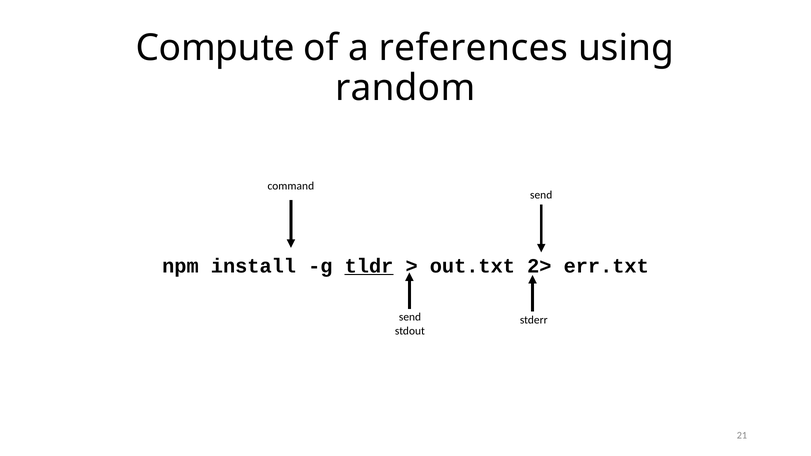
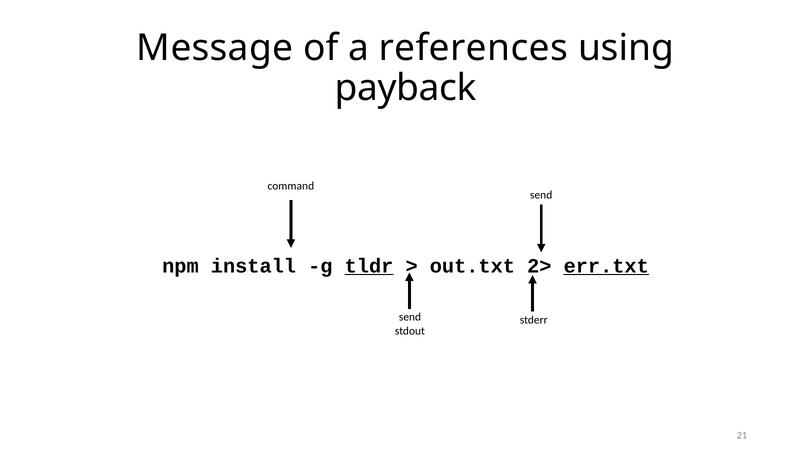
Compute: Compute -> Message (215, 48)
random: random -> payback (406, 88)
err.txt underline: none -> present (606, 266)
